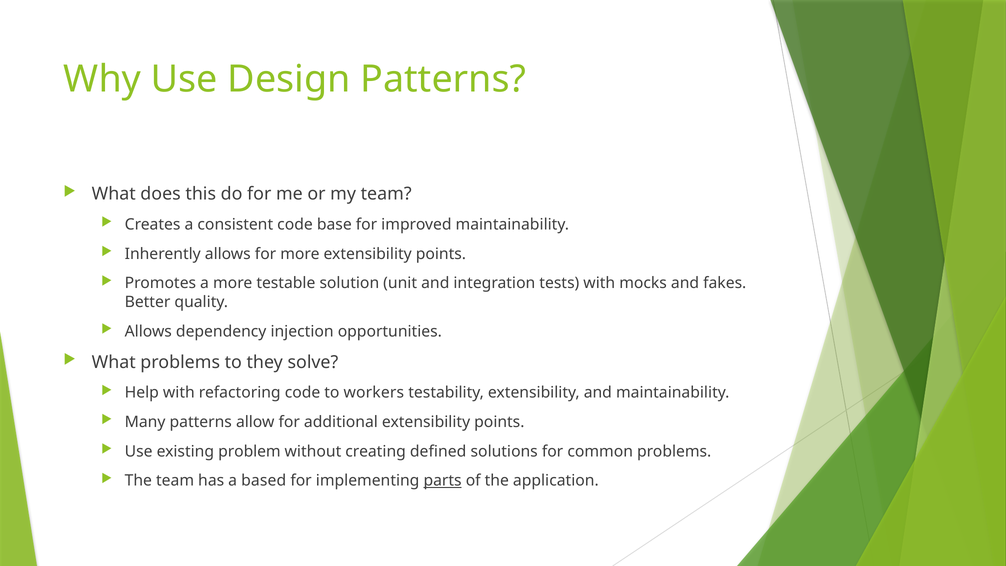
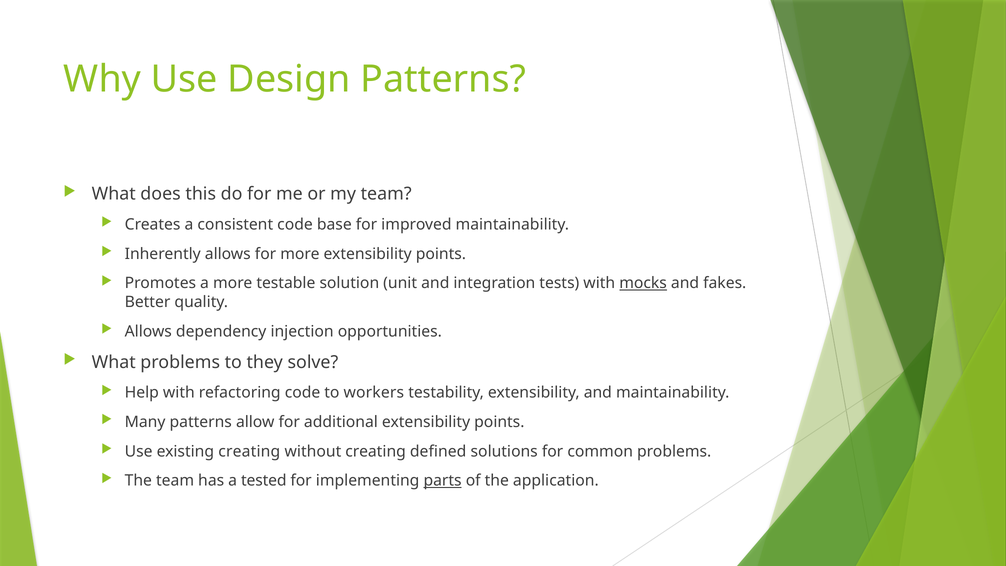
mocks underline: none -> present (643, 283)
existing problem: problem -> creating (249, 451)
based: based -> tested (264, 481)
